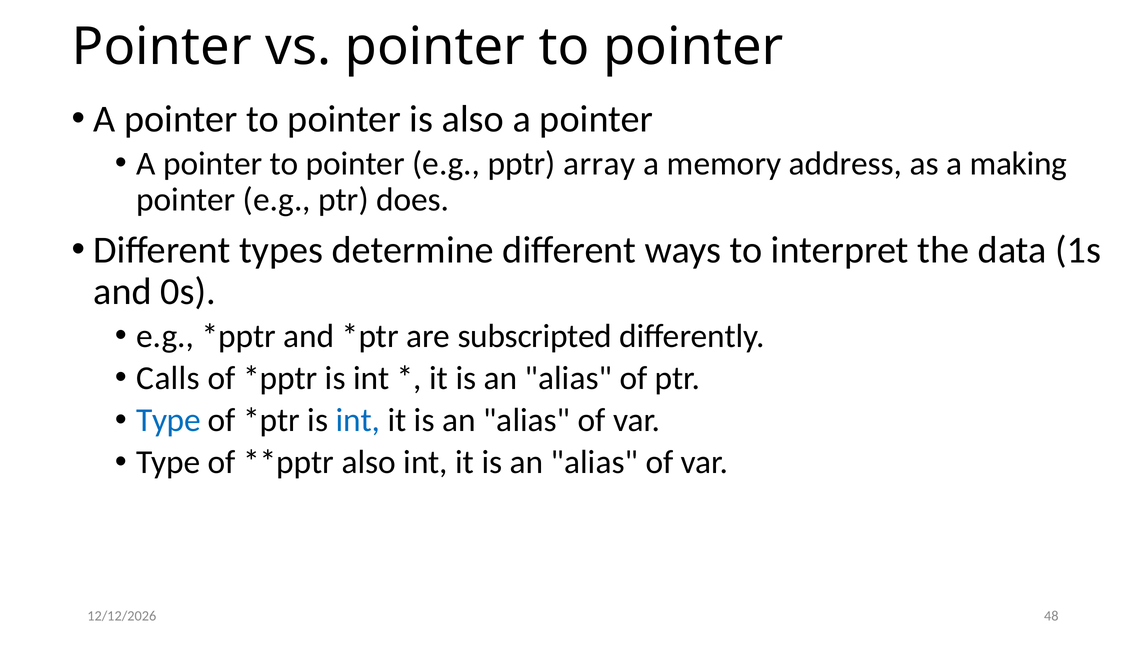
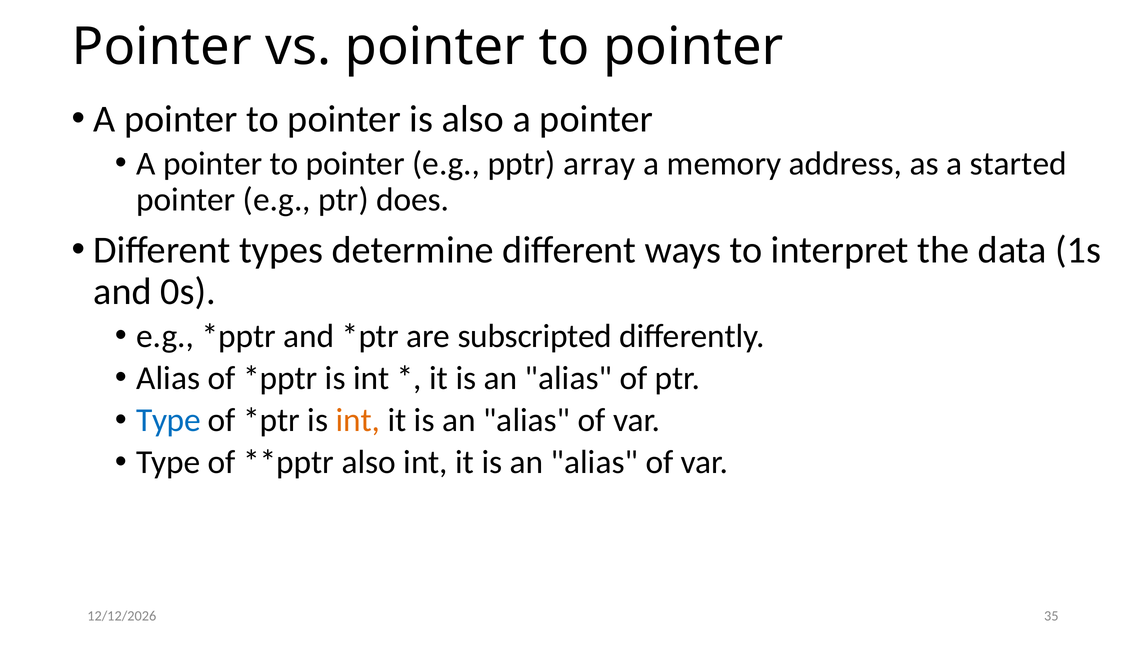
making: making -> started (1018, 163)
Calls: Calls -> Alias (168, 378)
int colour: blue -> orange (358, 420)
48: 48 -> 35 (1051, 615)
